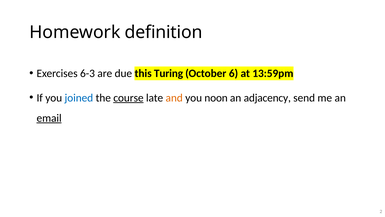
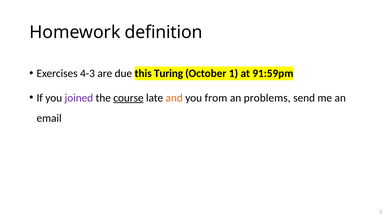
6-3: 6-3 -> 4-3 (88, 73)
6: 6 -> 1 (233, 73)
13:59pm: 13:59pm -> 91:59pm (273, 73)
joined colour: blue -> purple (79, 98)
noon: noon -> from (216, 98)
adjacency: adjacency -> problems (267, 98)
email underline: present -> none (49, 118)
